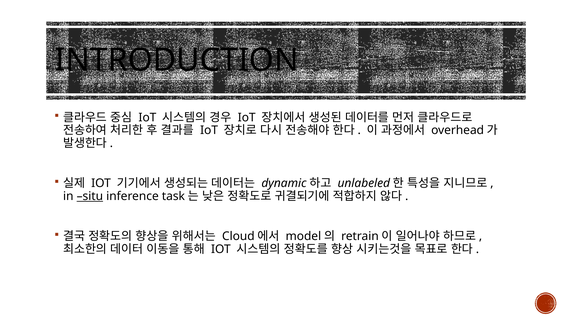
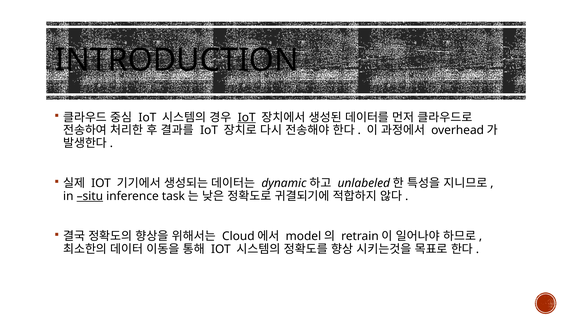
IoT underline: none -> present (247, 117)
